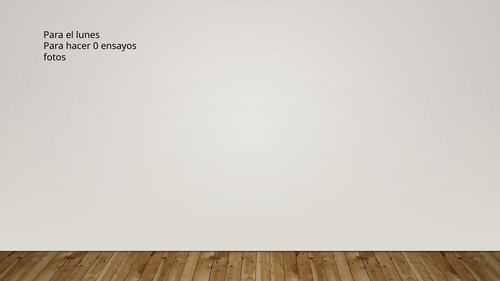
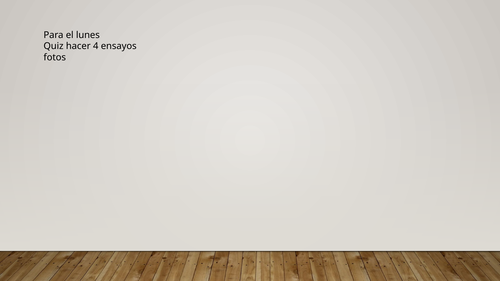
Para: Para -> Quiz (54, 46)
0: 0 -> 4 (96, 46)
